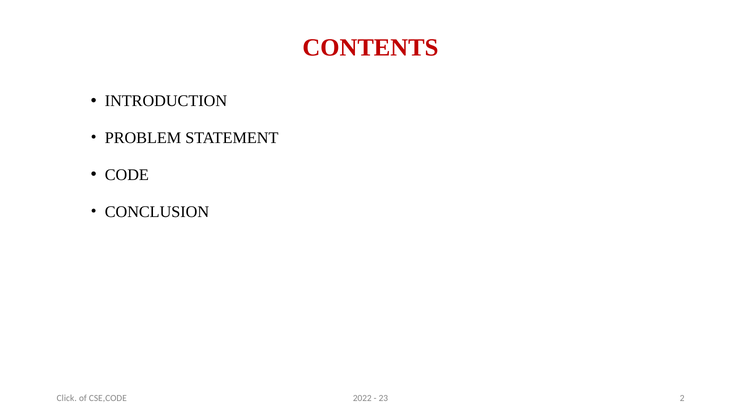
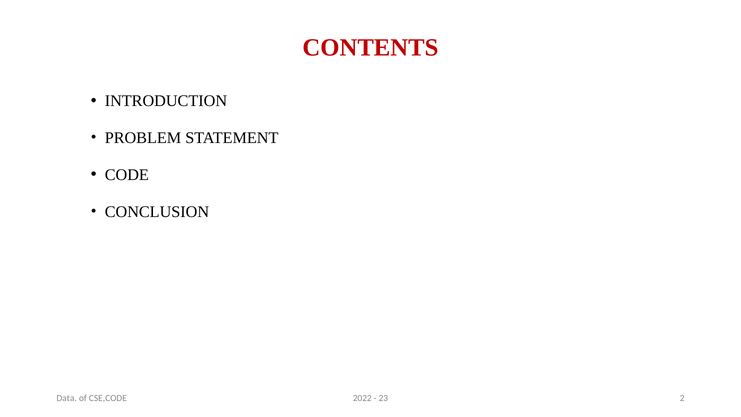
Click: Click -> Data (67, 398)
